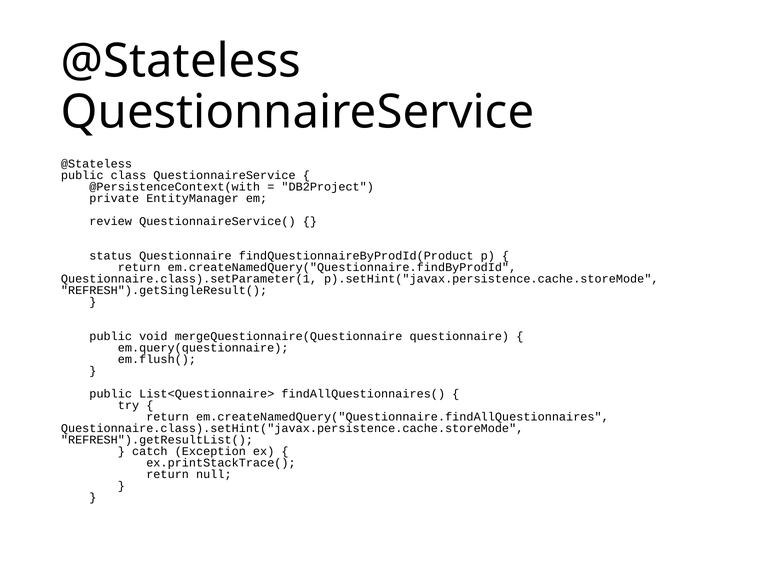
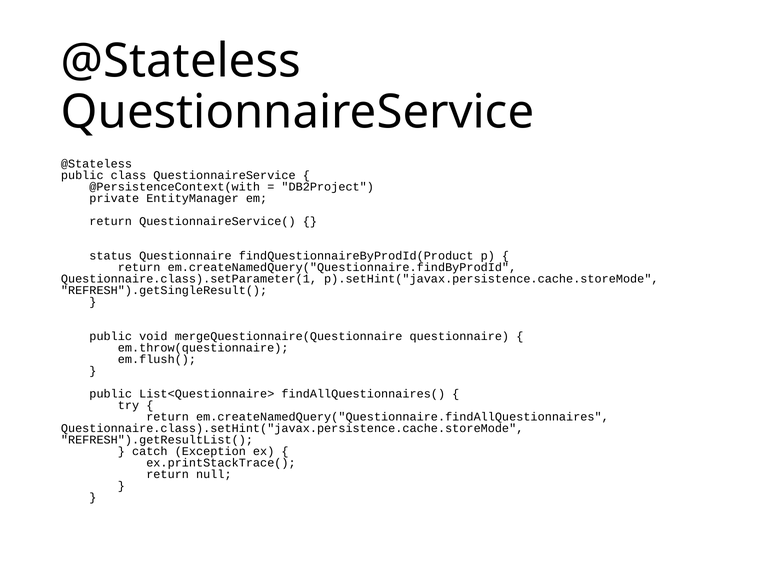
review: review -> return (111, 221)
em.query(questionnaire: em.query(questionnaire -> em.throw(questionnaire (203, 348)
